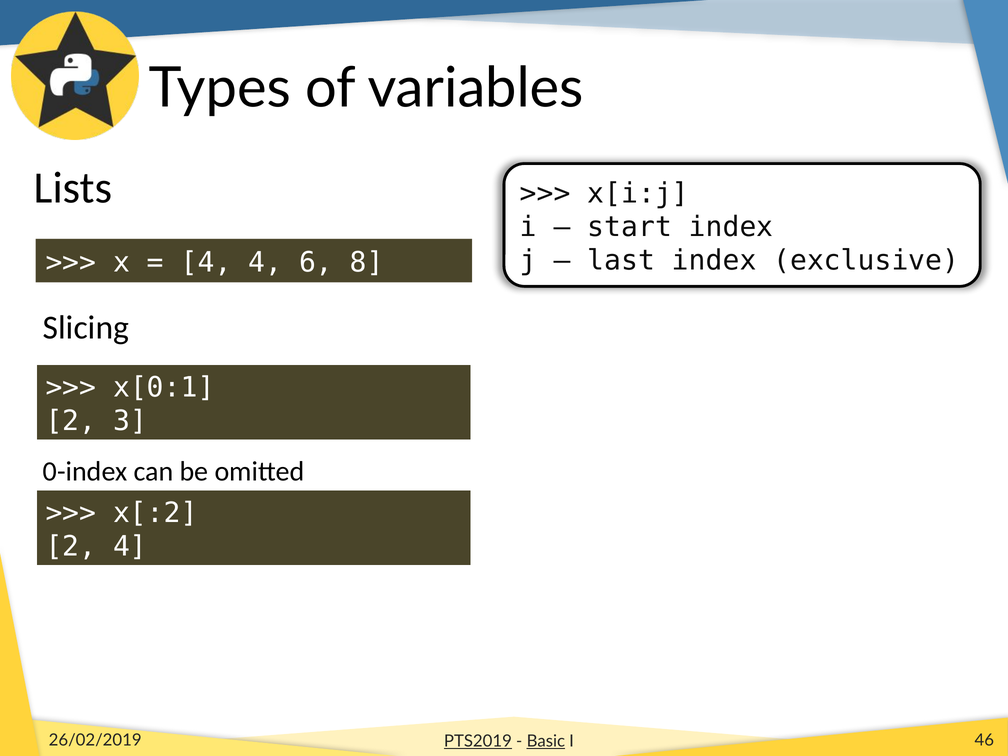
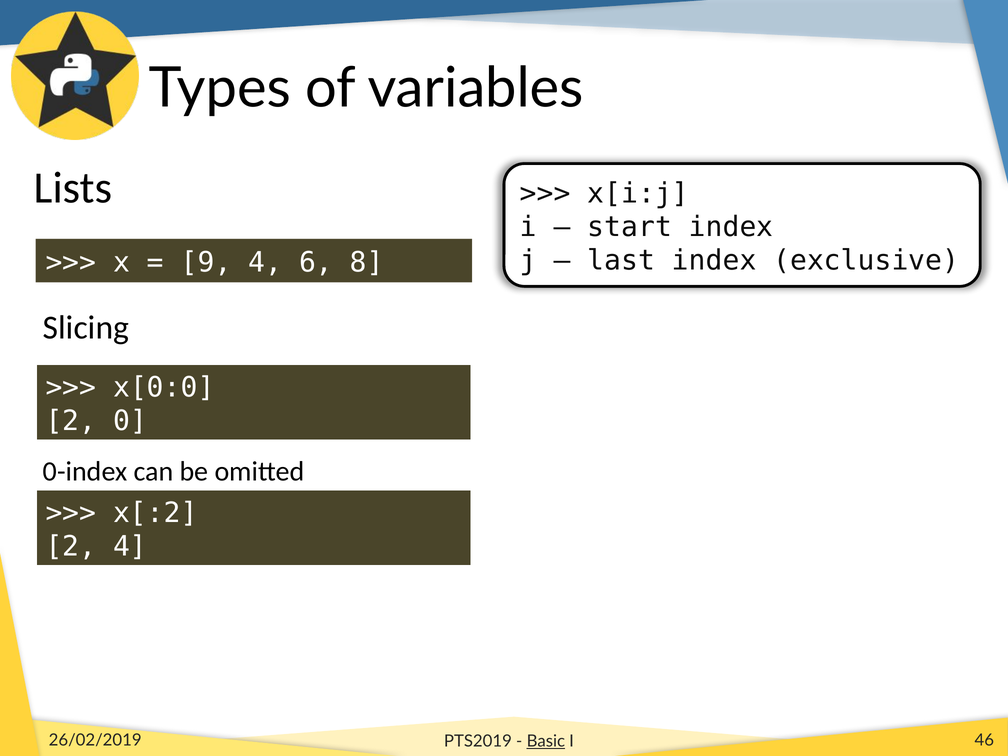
4: 4 -> 9 (206, 263)
x[0:1: x[0:1 -> x[0:0 (164, 387)
3: 3 -> 0 (130, 421)
PTS2019 underline: present -> none (478, 741)
